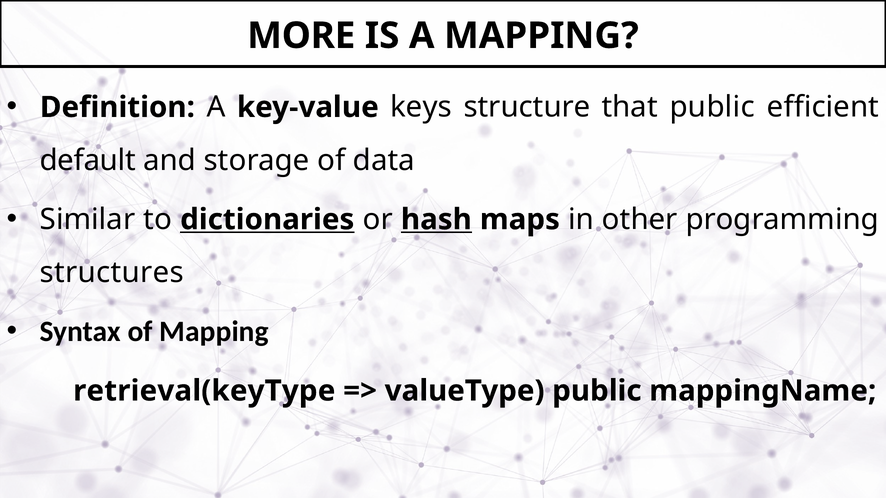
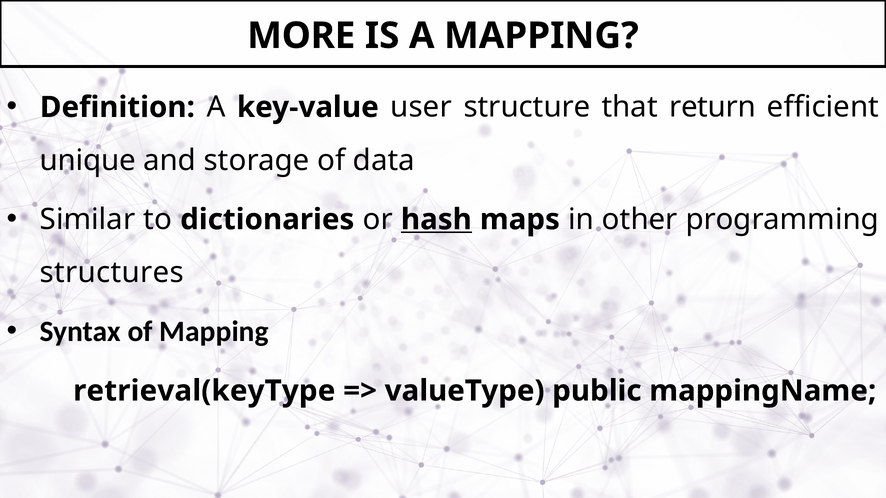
keys: keys -> user (421, 107)
that public: public -> return (713, 107)
default: default -> unique (88, 161)
dictionaries underline: present -> none (267, 220)
